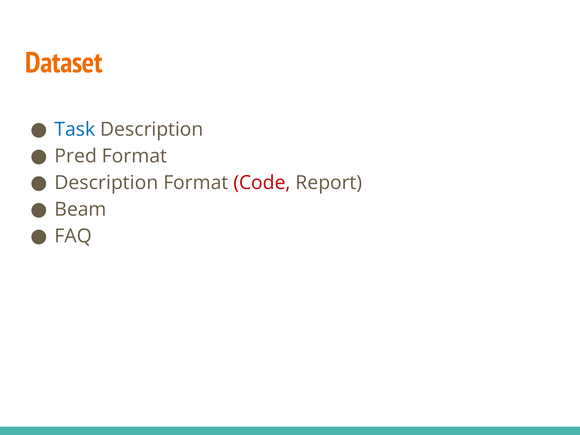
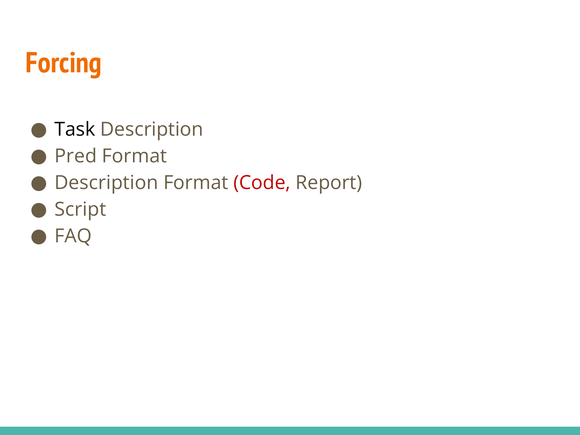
Dataset: Dataset -> Forcing (64, 63)
Task colour: blue -> black (75, 129)
Beam: Beam -> Script (80, 209)
